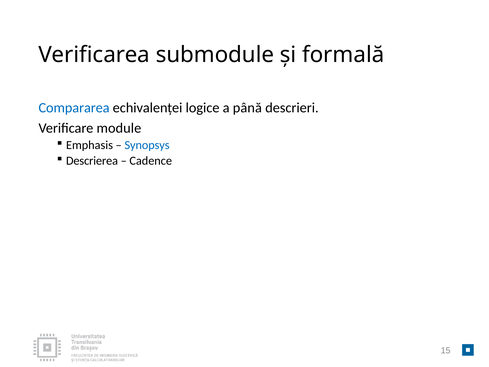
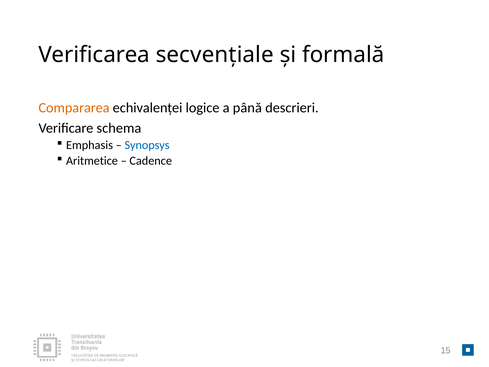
submodule: submodule -> secvențiale (215, 55)
Compararea colour: blue -> orange (74, 108)
module: module -> schema (119, 128)
Descrierea: Descrierea -> Aritmetice (92, 161)
